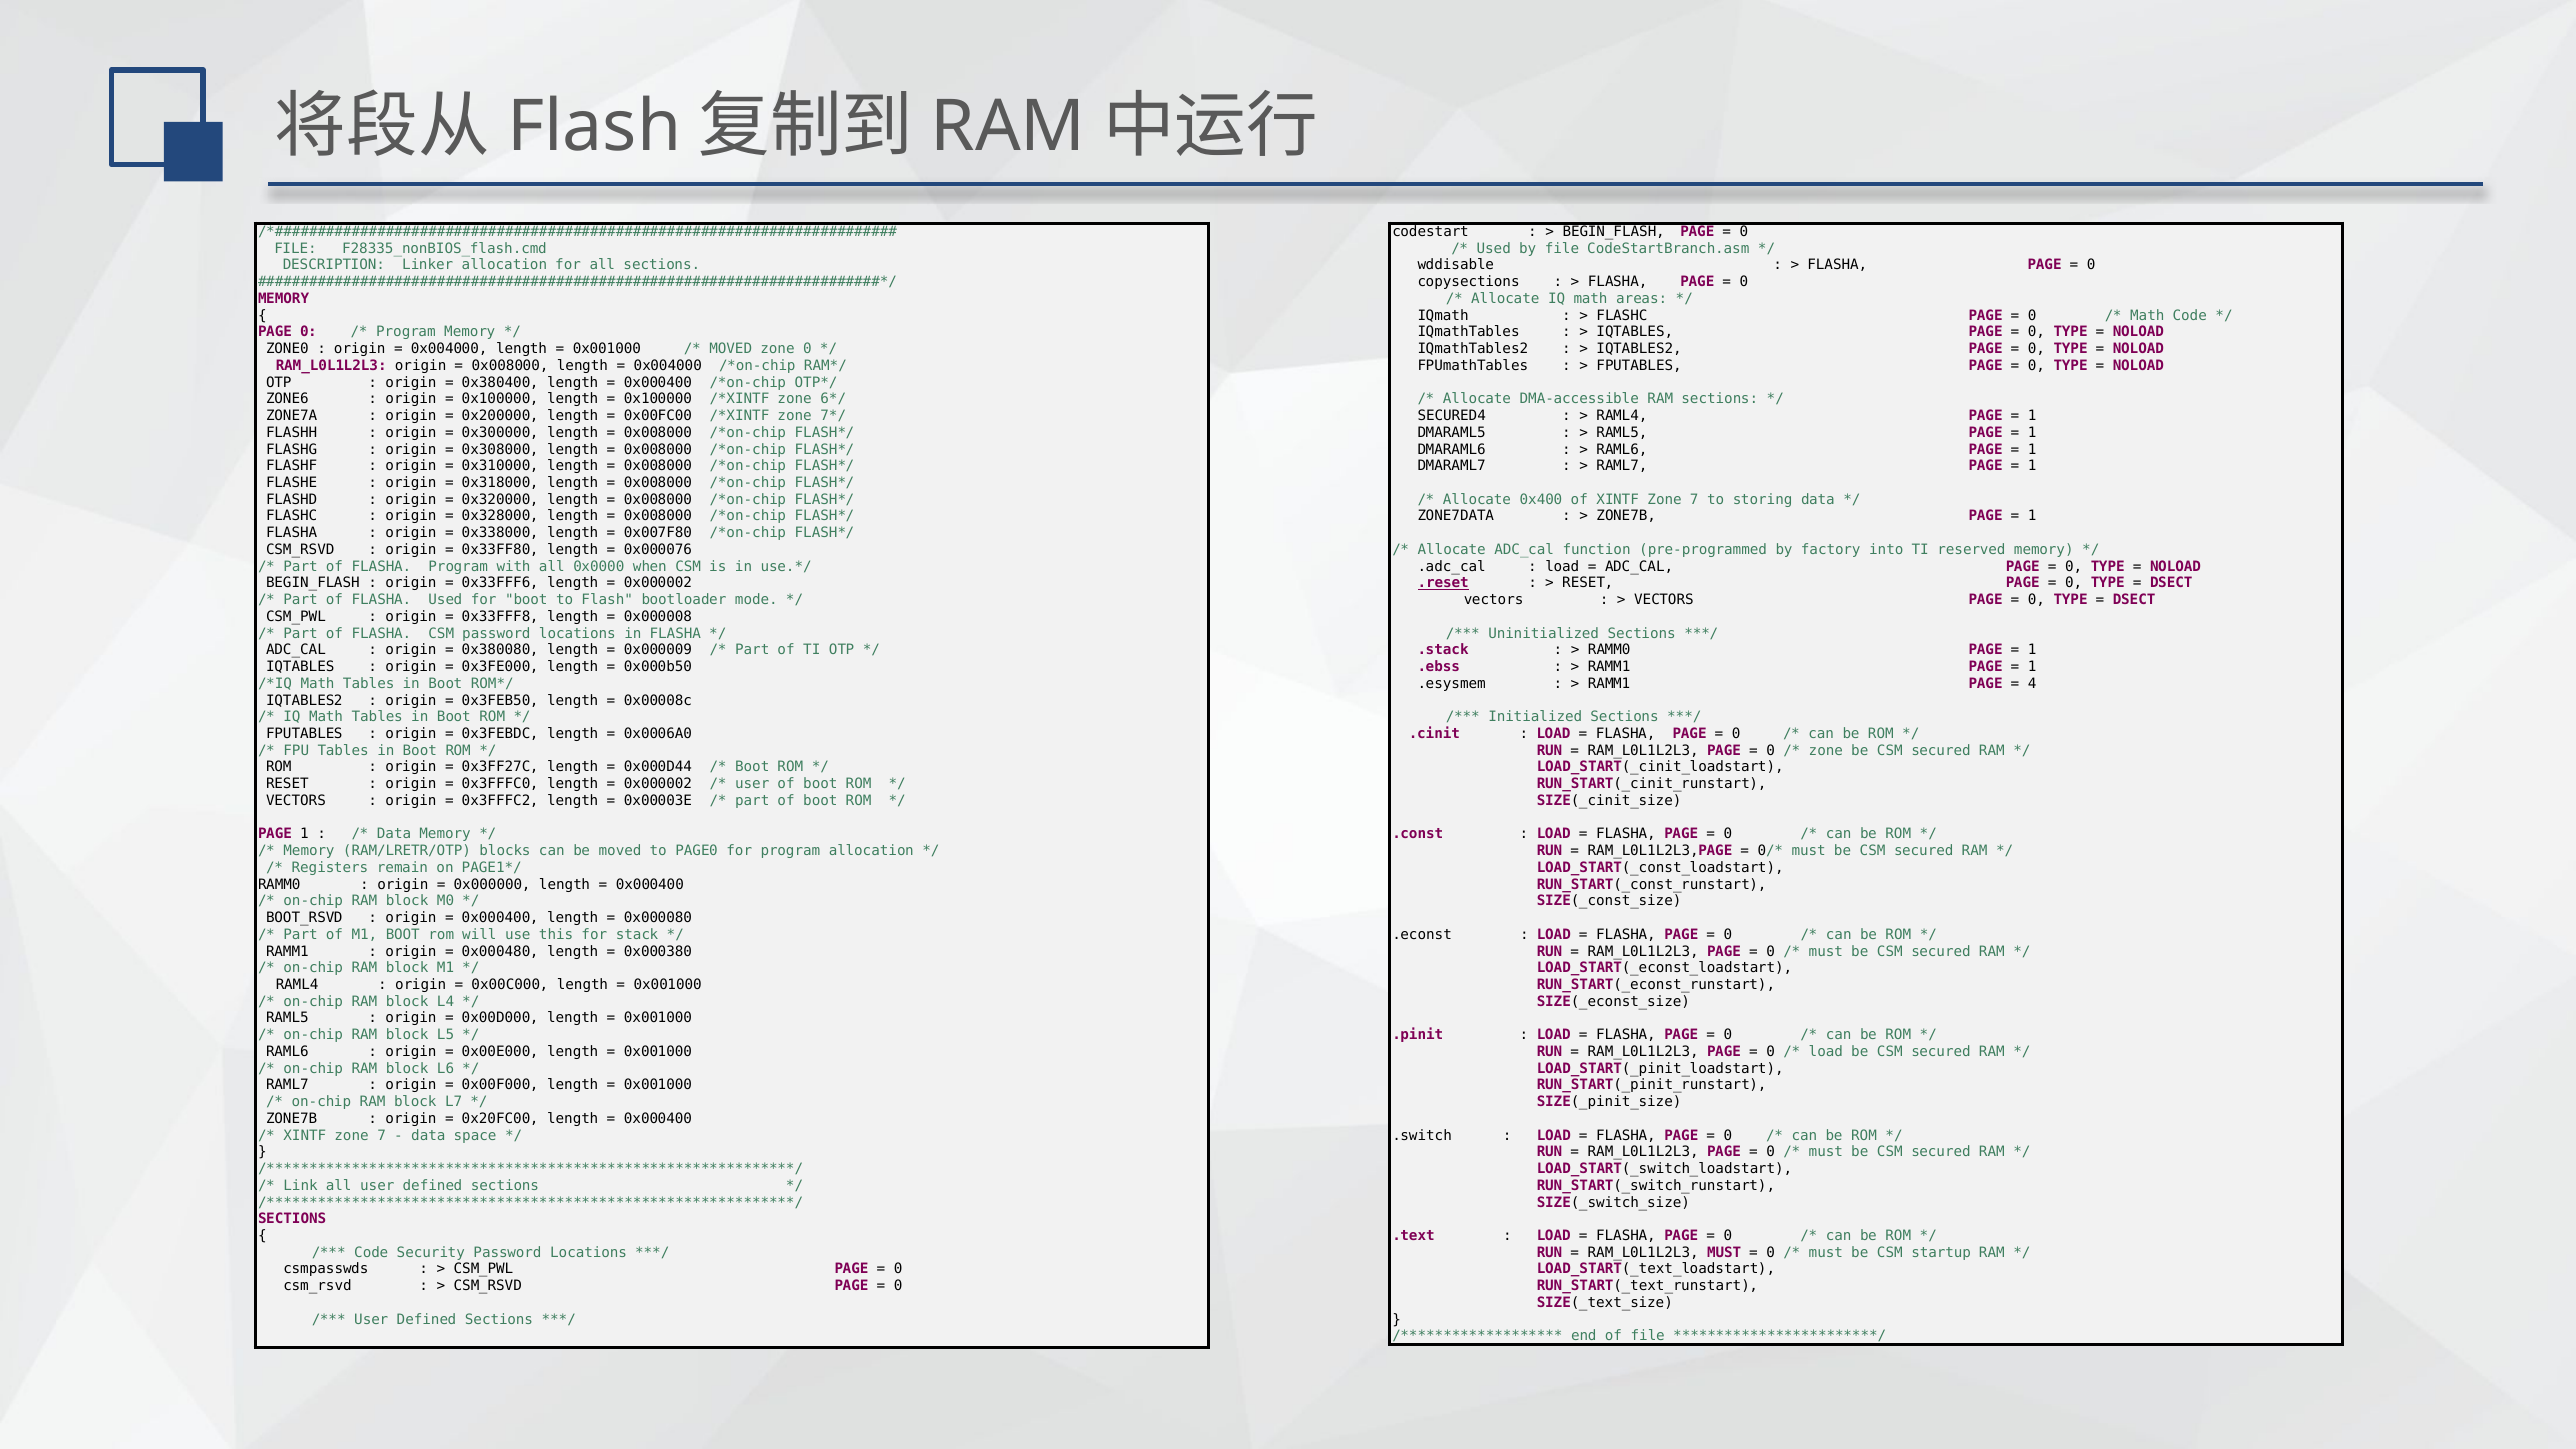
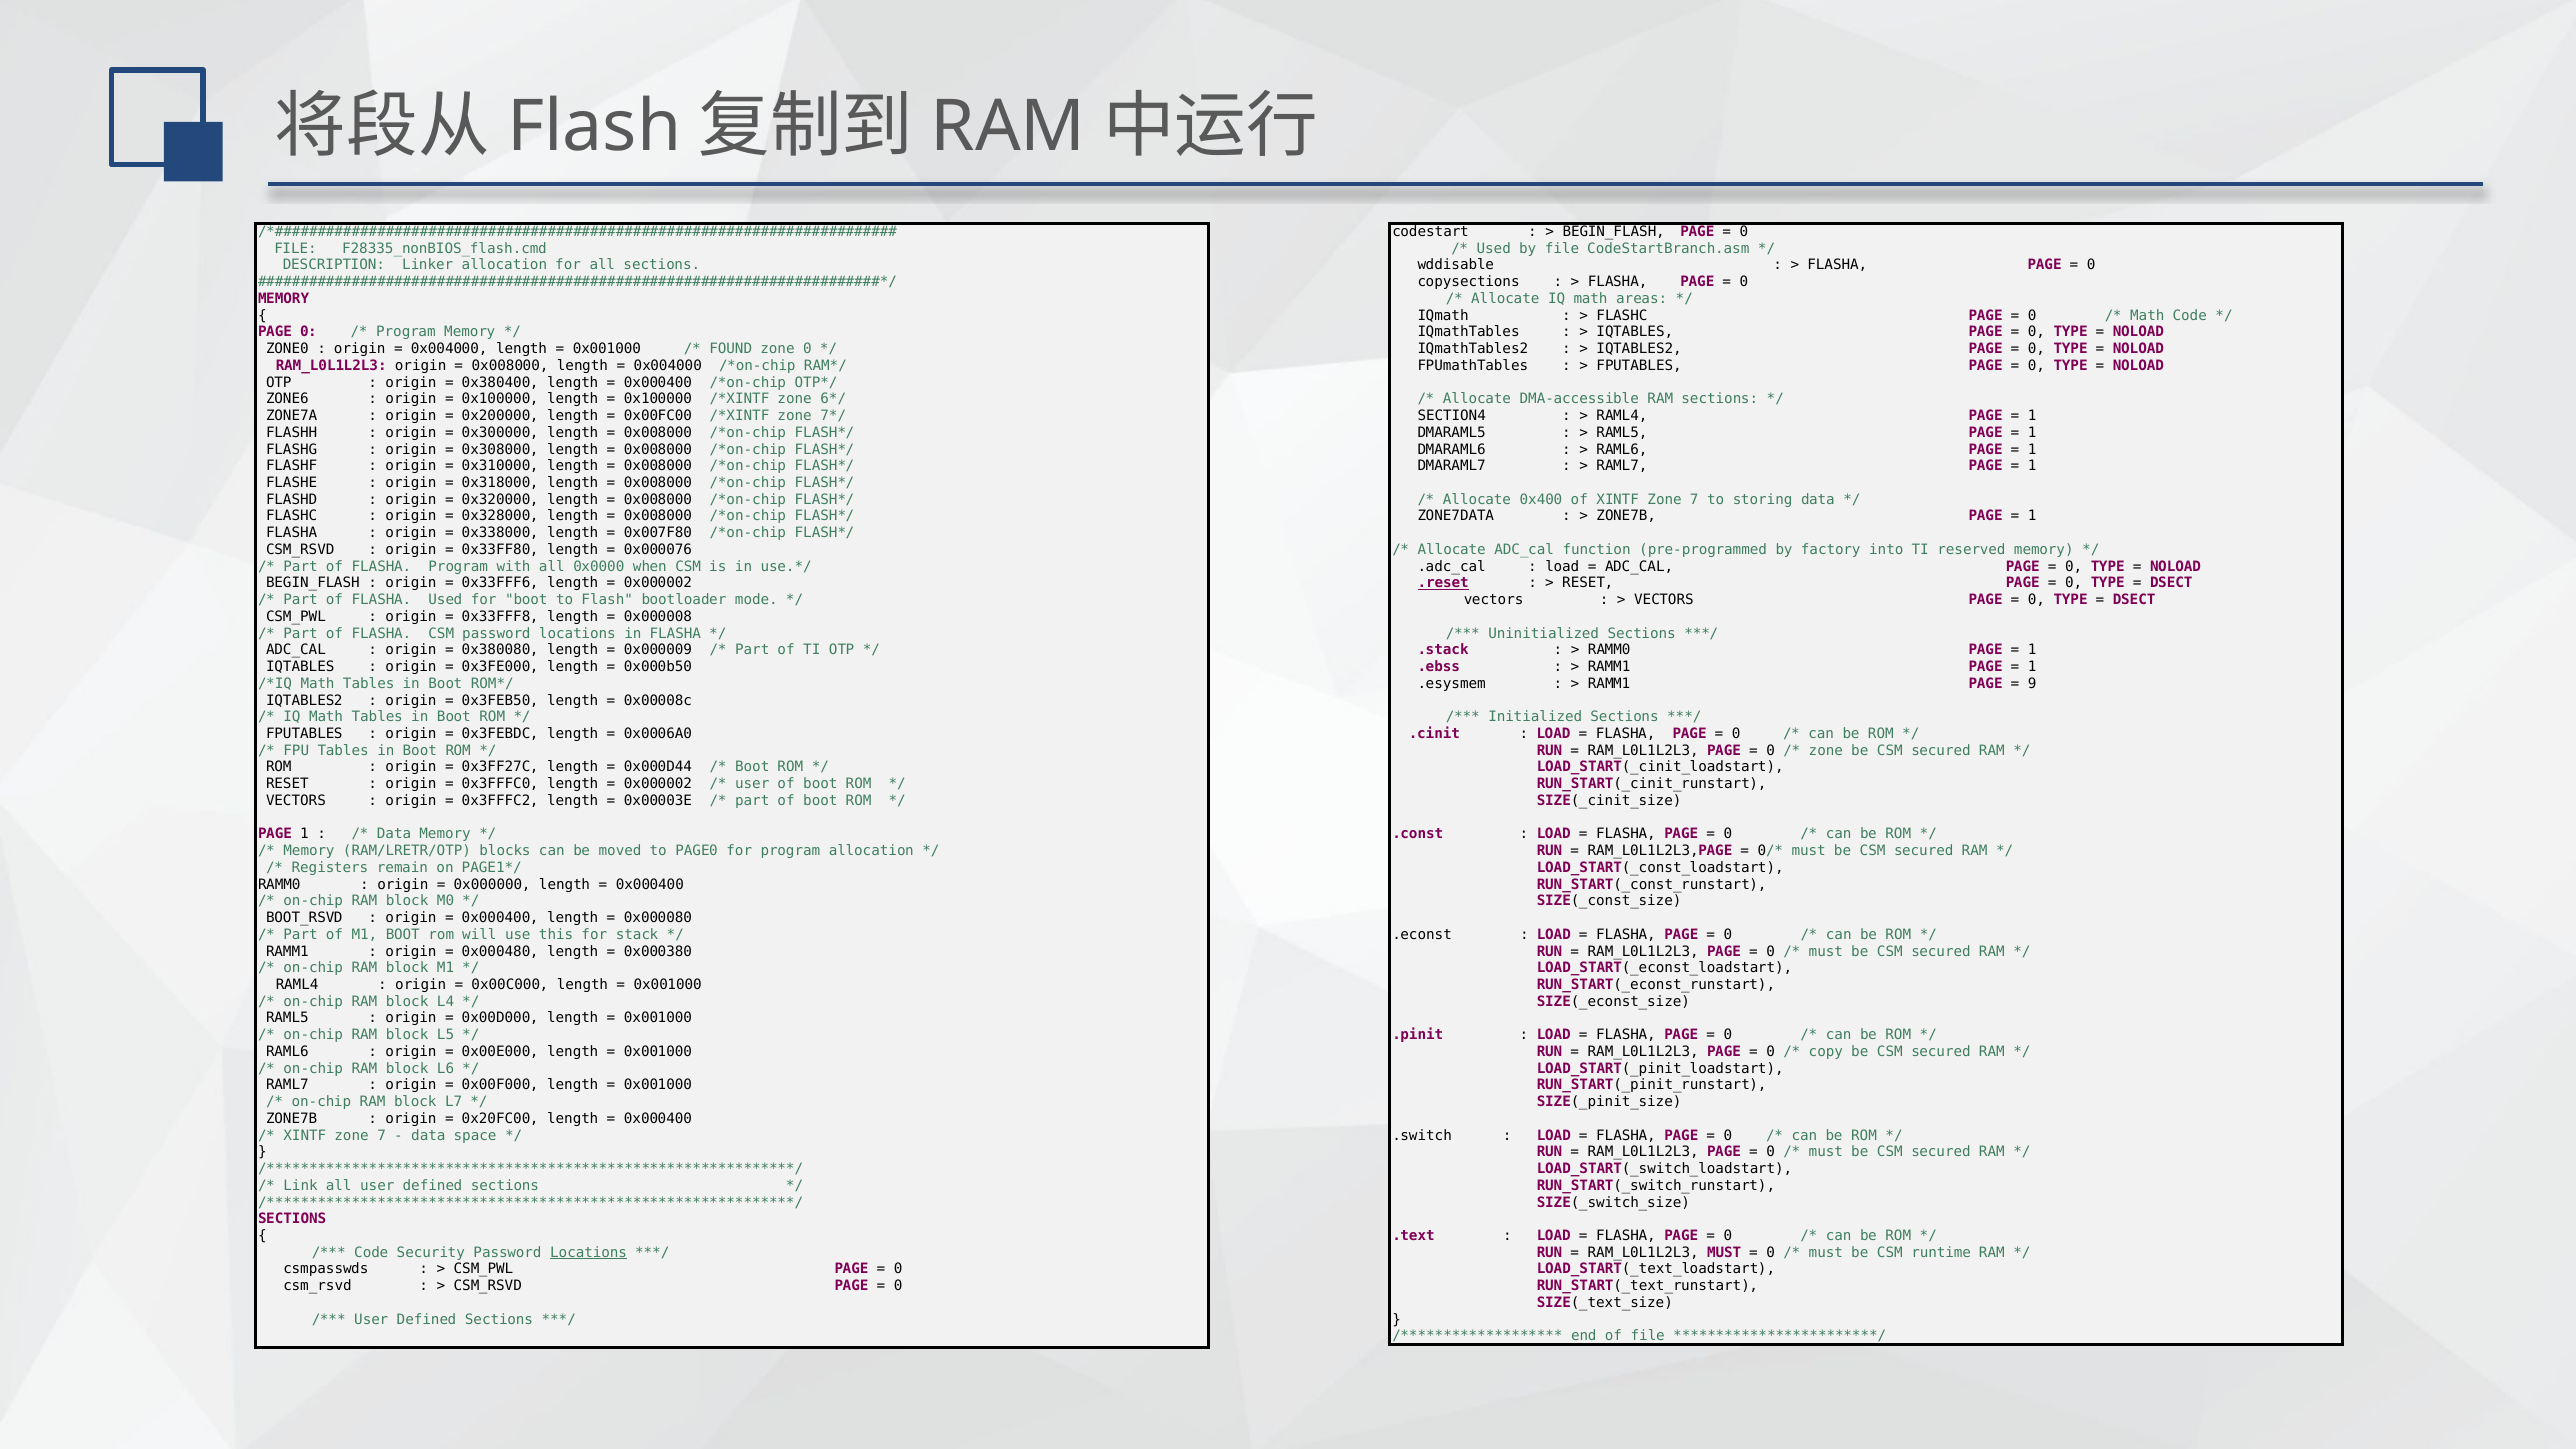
MOVED: MOVED -> FOUND (731, 349)
SECURED4: SECURED4 -> SECTION4 (1452, 416)
4: 4 -> 9 (2032, 684)
load: load -> copy (1826, 1052)
Locations underline: none -> present (589, 1253)
startup: startup -> runtime (1941, 1253)
